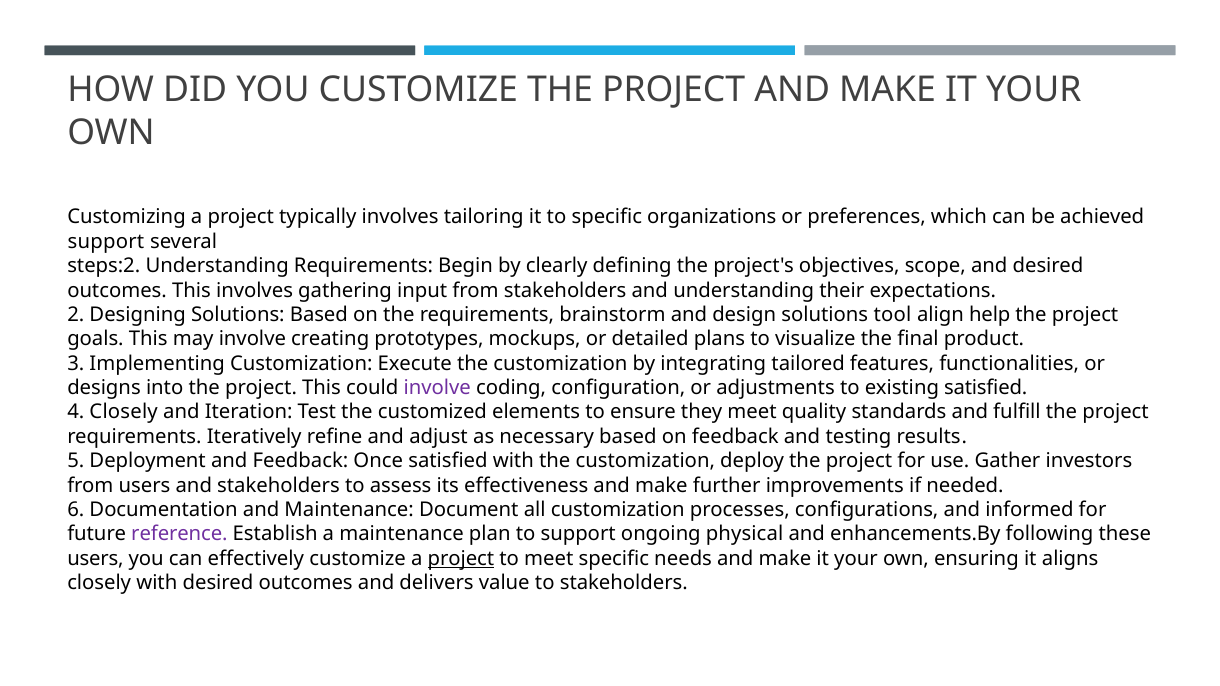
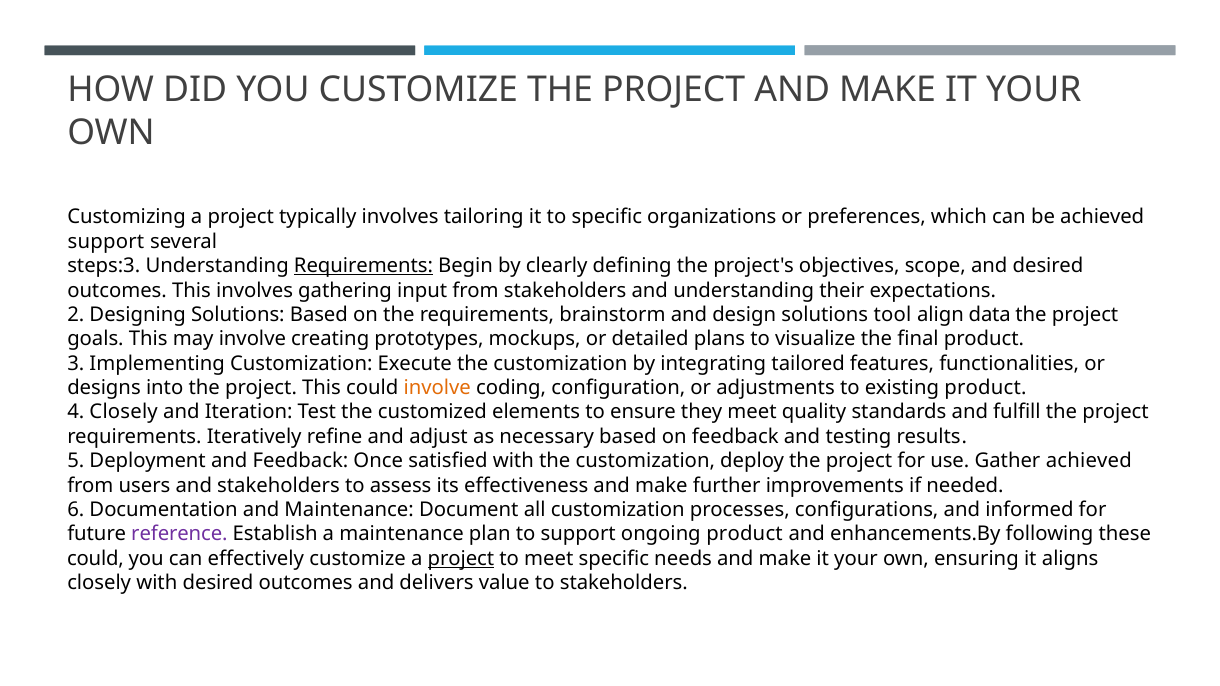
steps:2: steps:2 -> steps:3 (104, 266)
Requirements underline: none -> present (363, 266)
help: help -> data (990, 315)
involve colour: purple -> orange (437, 388)
existing satisfied: satisfied -> product (985, 388)
Gather investors: investors -> achieved (1089, 461)
ongoing physical: physical -> product (745, 534)
users: users -> could (95, 559)
